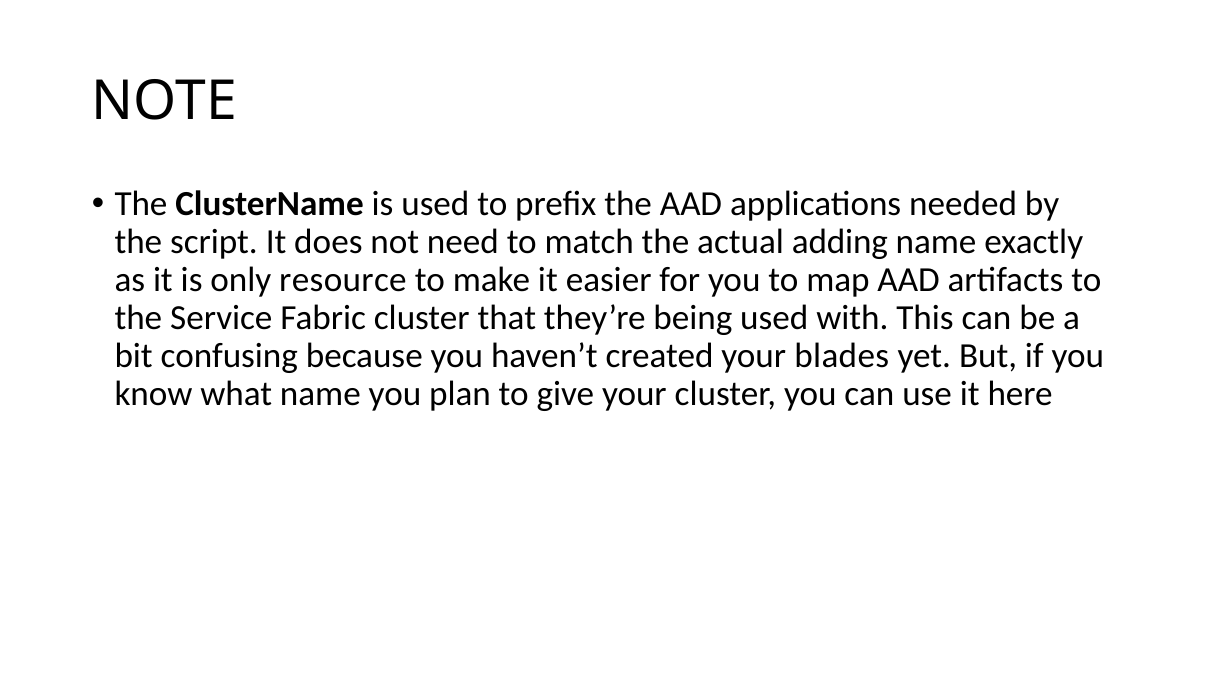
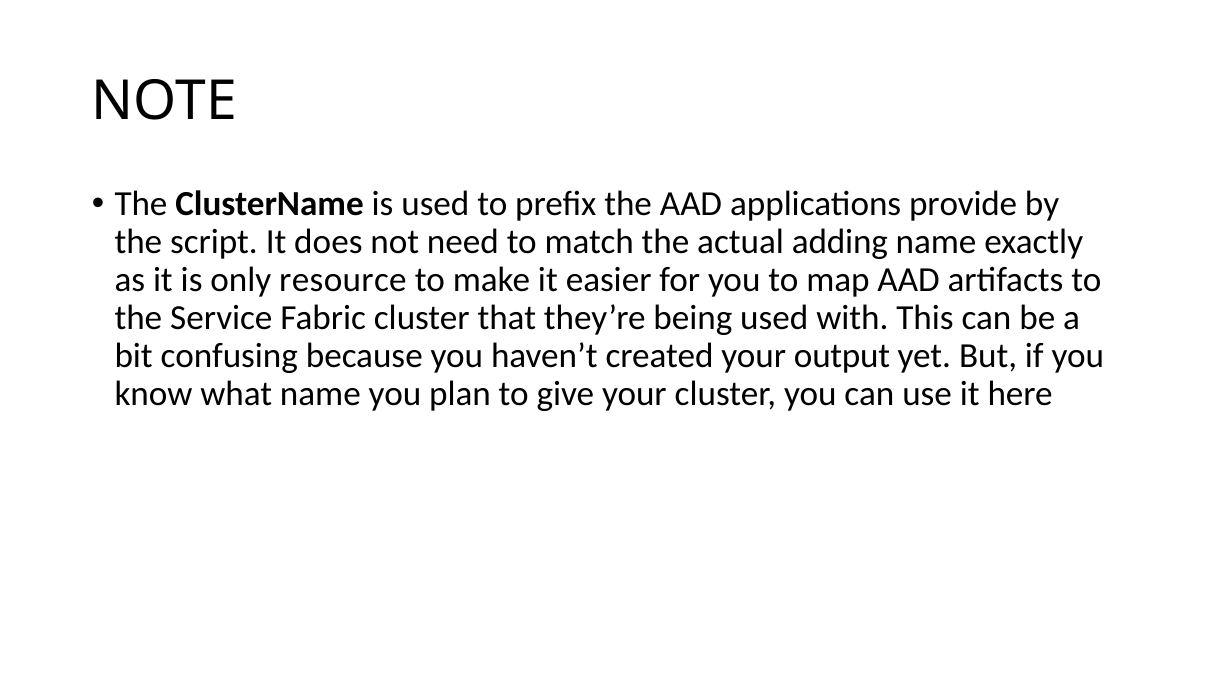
needed: needed -> provide (963, 204)
blades: blades -> output (842, 356)
